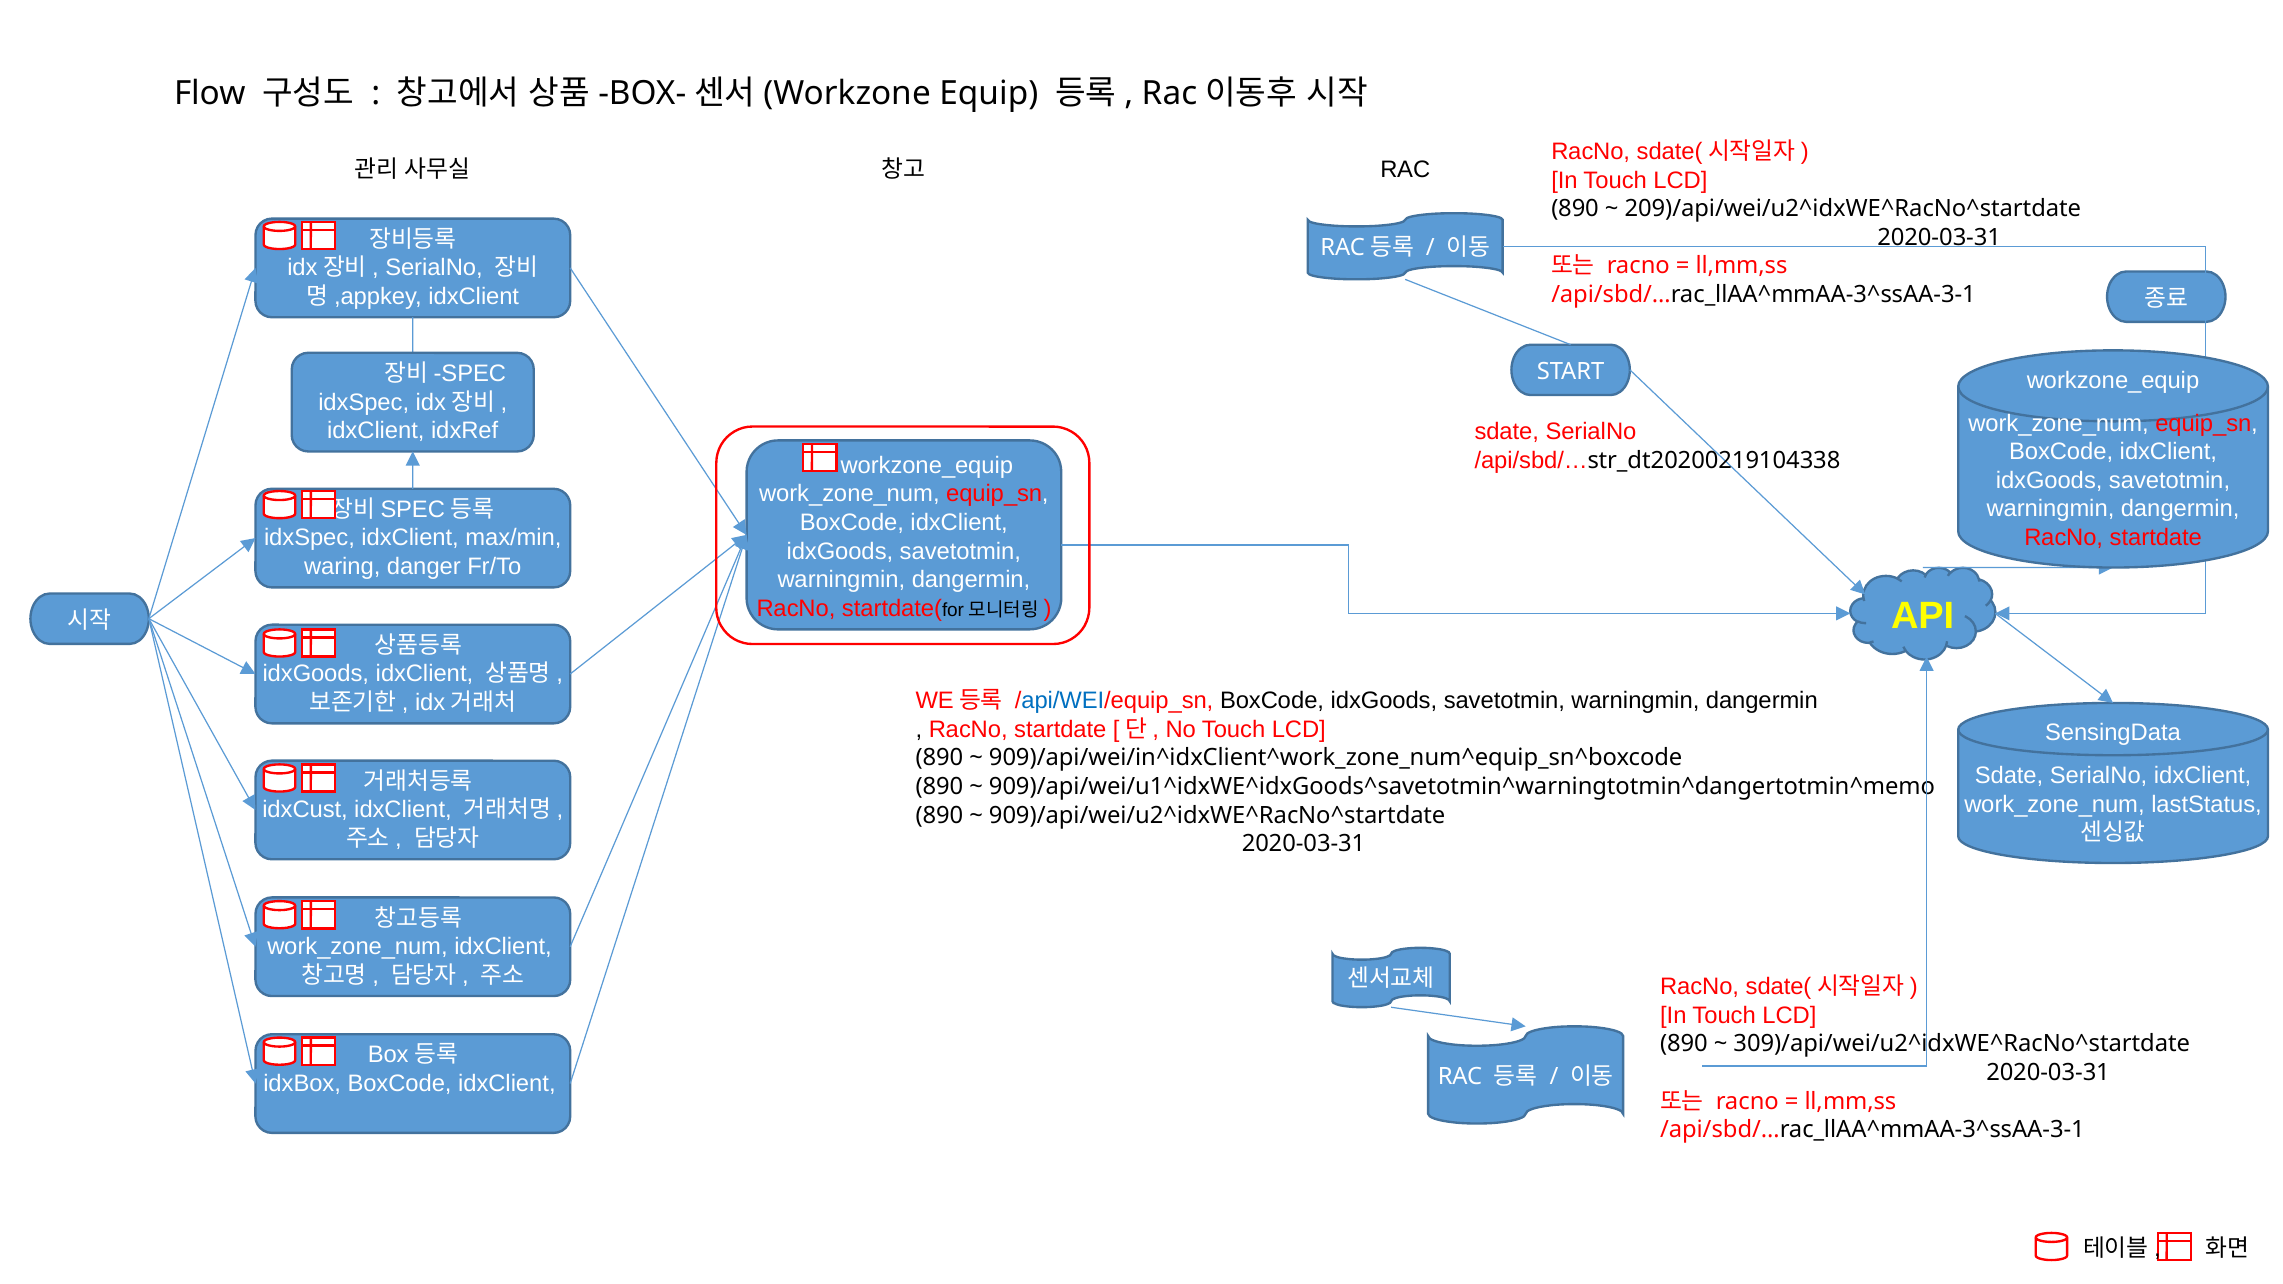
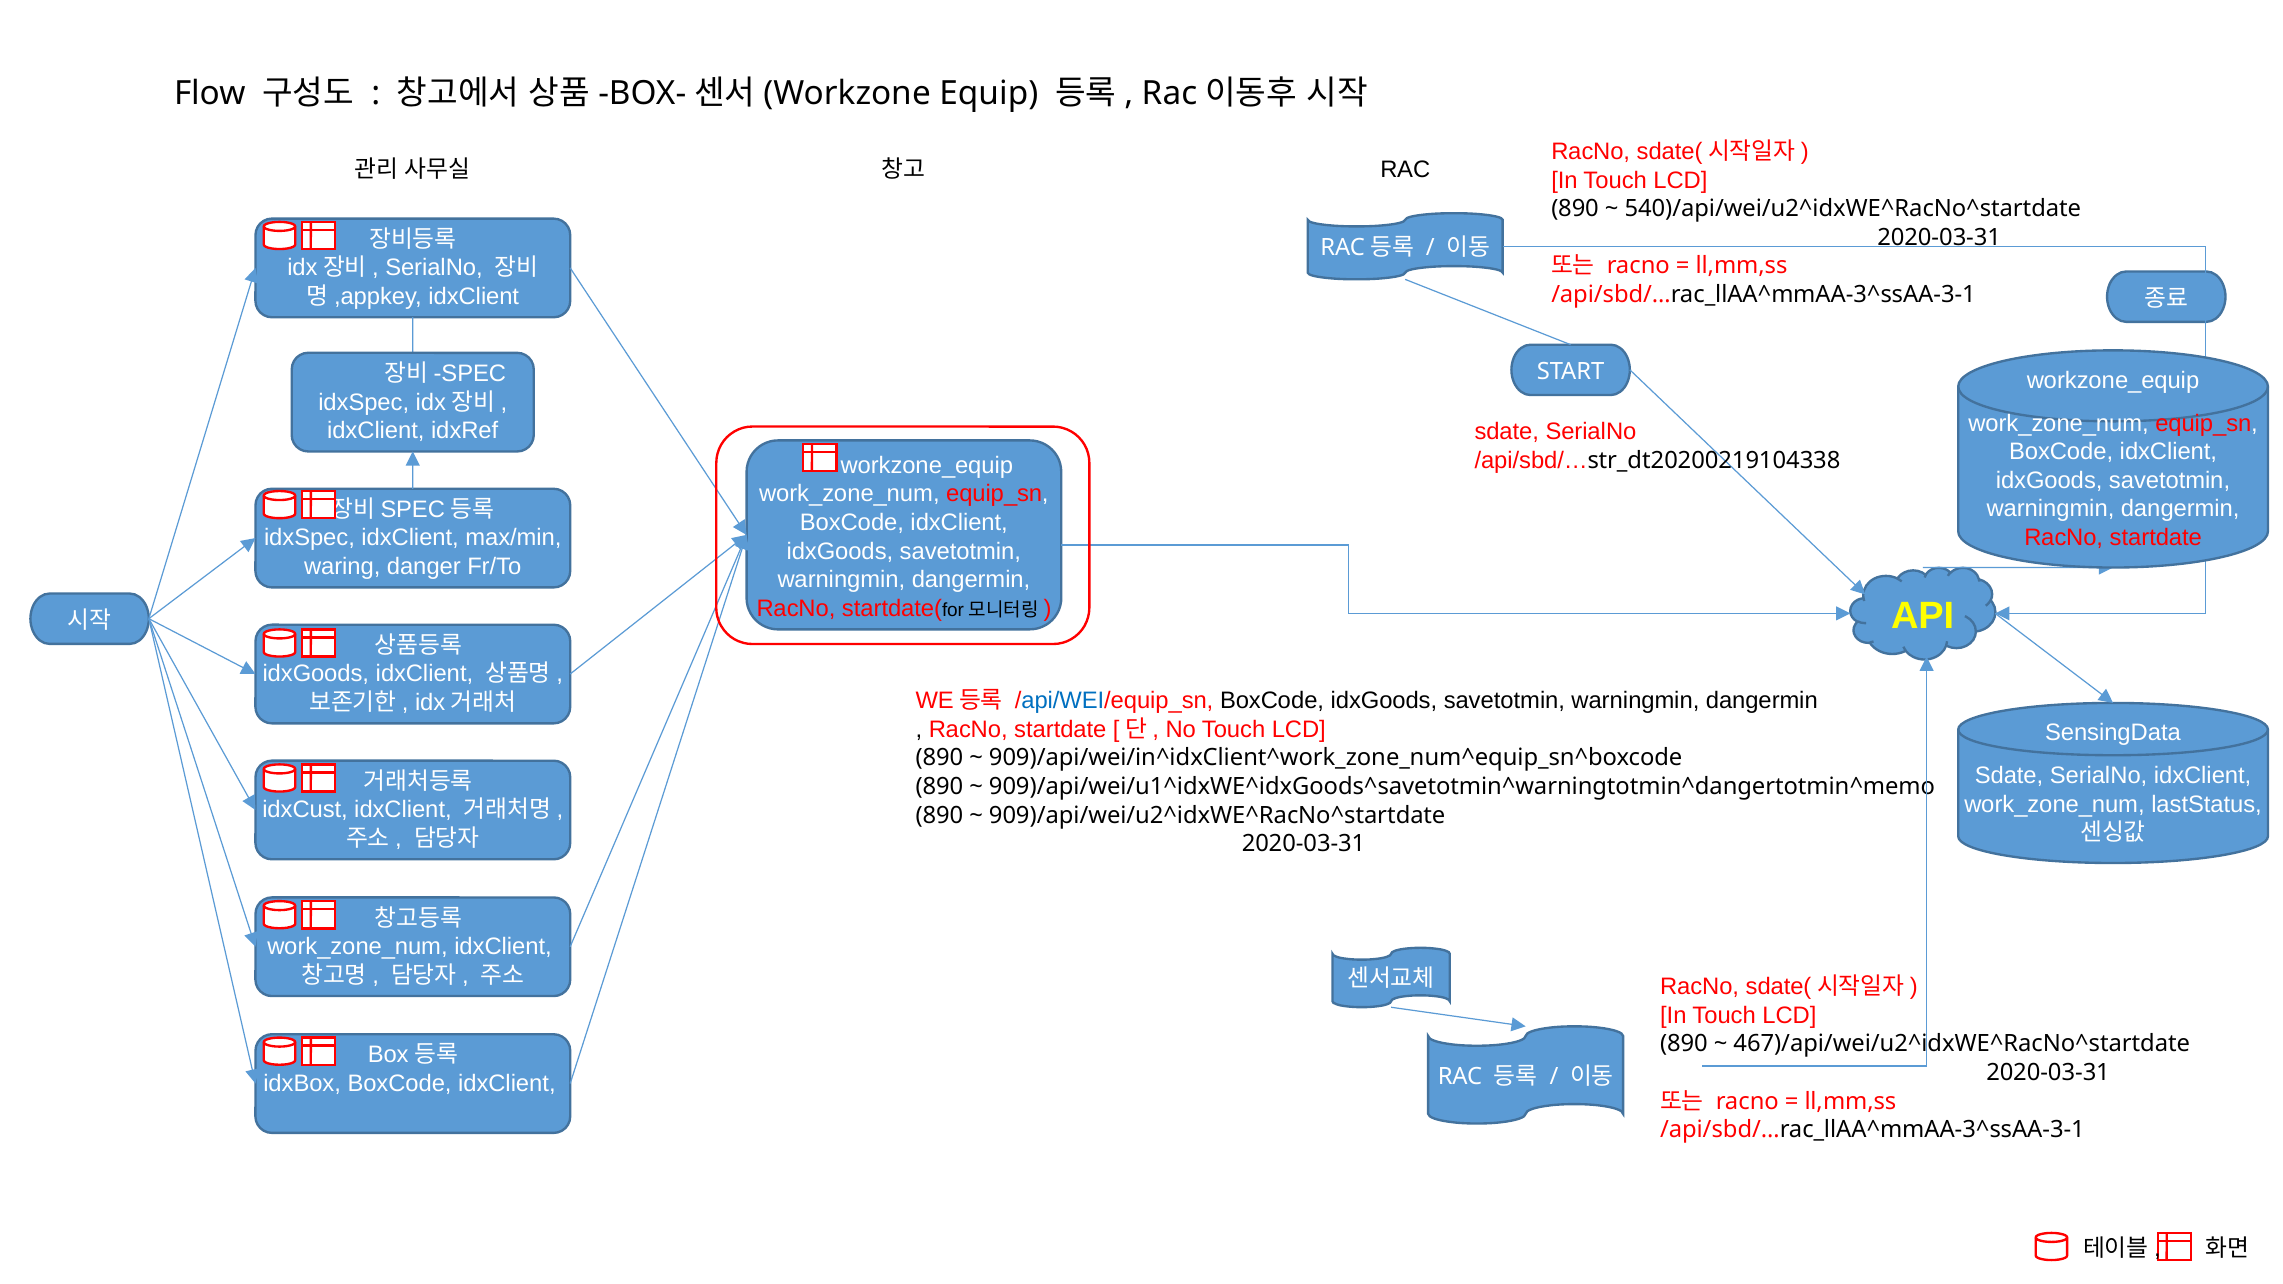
209)/api/wei/u2^idxWE^RacNo^startdate: 209)/api/wei/u2^idxWE^RacNo^startdate -> 540)/api/wei/u2^idxWE^RacNo^startdate (1853, 209)
309)/api/wei/u2^idxWE^RacNo^startdate: 309)/api/wei/u2^idxWE^RacNo^startdate -> 467)/api/wei/u2^idxWE^RacNo^startdate (1962, 1044)
